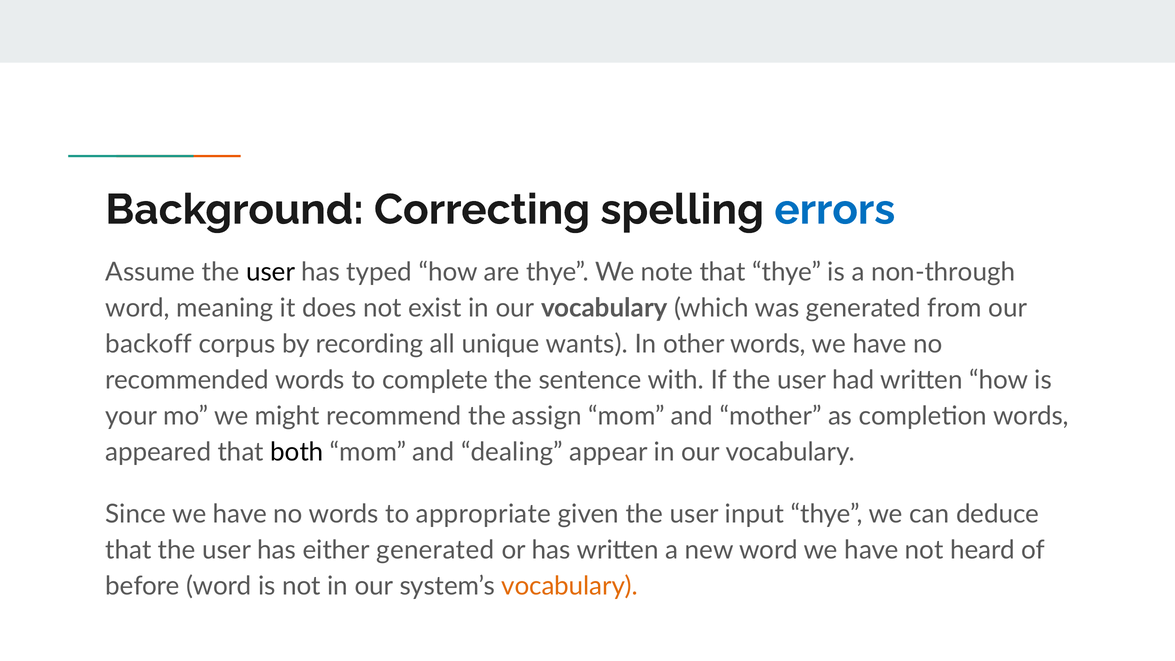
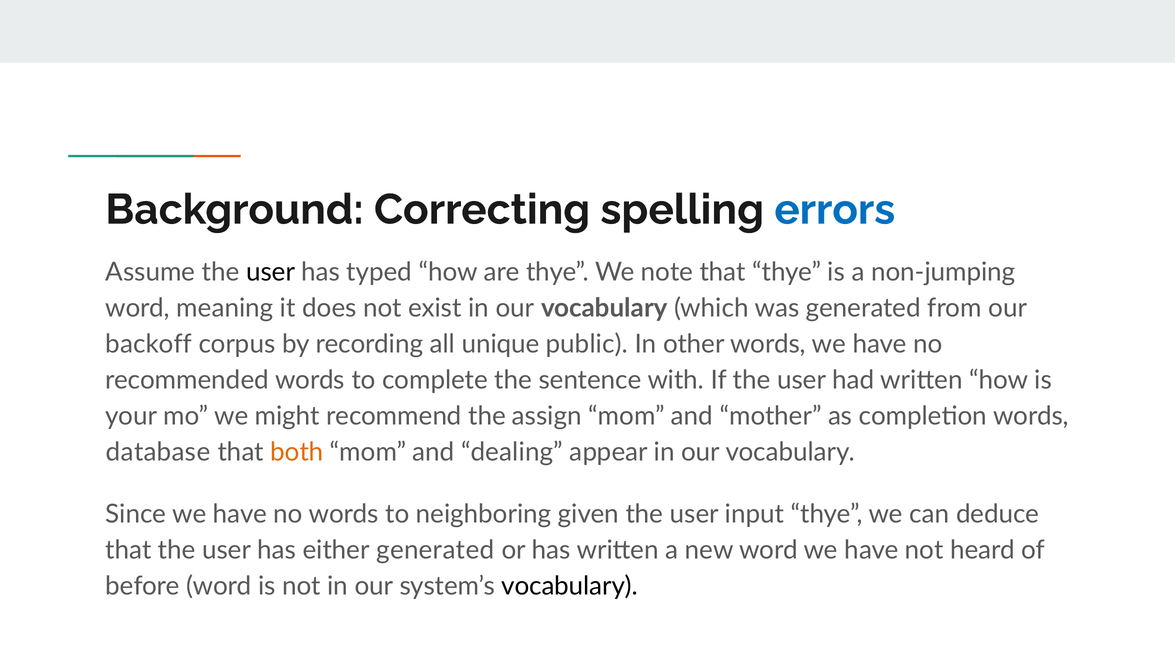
non-through: non-through -> non-jumping (943, 272)
wants: wants -> public (587, 344)
appeared: appeared -> database (158, 452)
both colour: black -> orange (297, 452)
appropriate: appropriate -> neighboring (484, 514)
vocabulary colour: orange -> black (570, 586)
